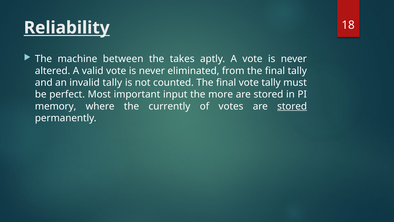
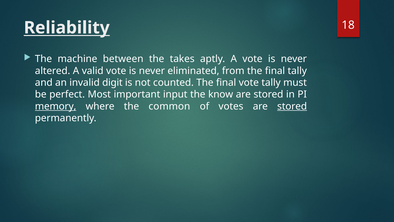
invalid tally: tally -> digit (112, 82)
more: more -> know (221, 94)
memory underline: none -> present (56, 106)
currently: currently -> common (169, 106)
